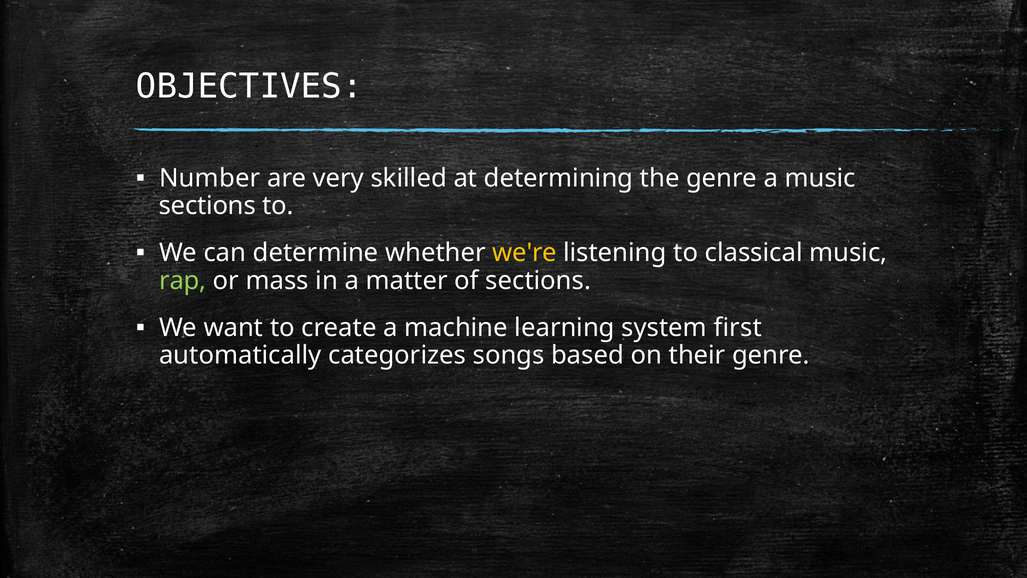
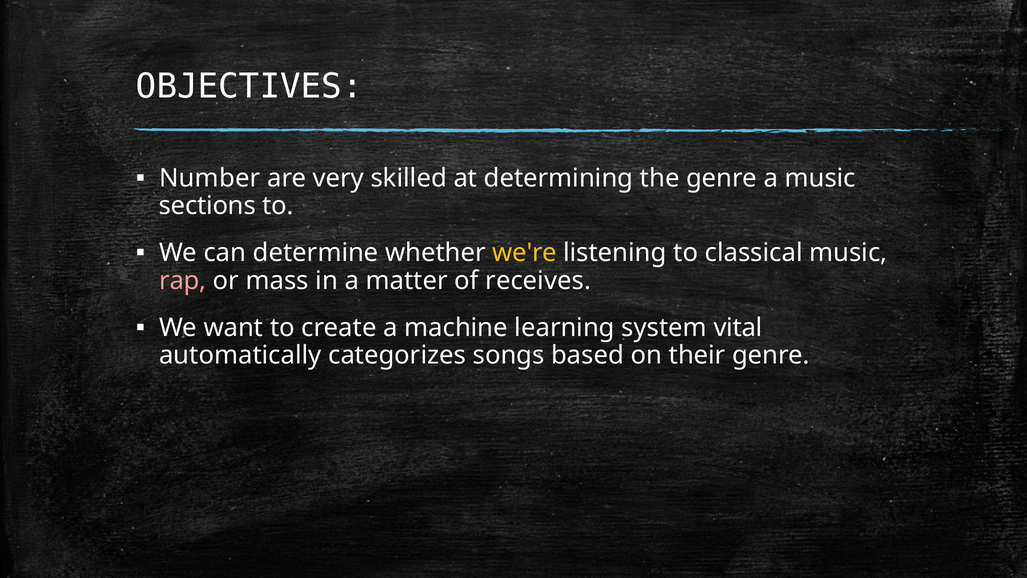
rap colour: light green -> pink (183, 281)
of sections: sections -> receives (538, 281)
first: first -> vital (738, 328)
